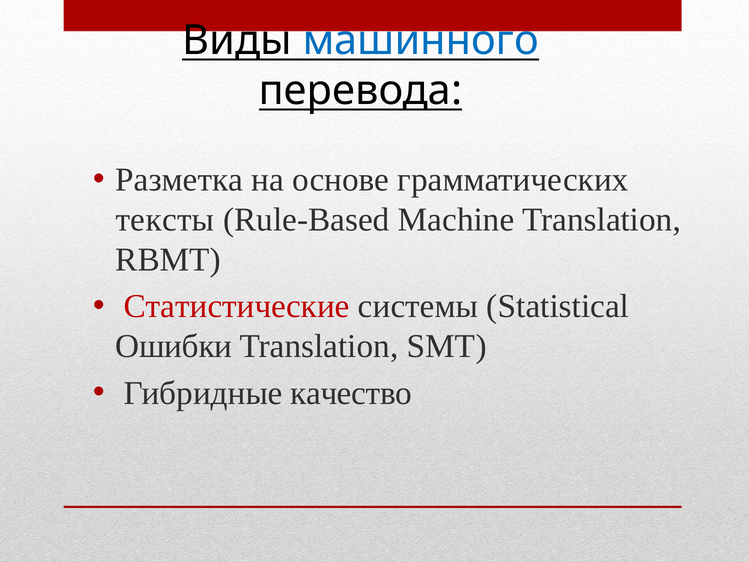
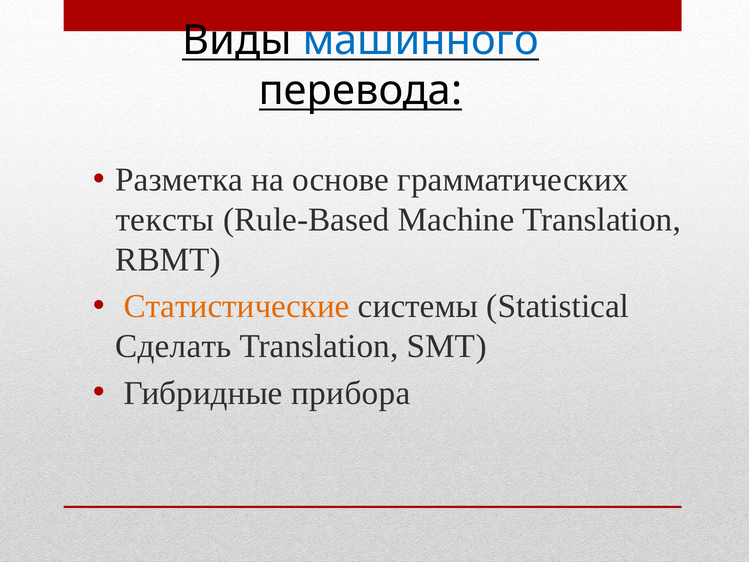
Статистические colour: red -> orange (237, 306)
Ошибки: Ошибки -> Сделать (174, 346)
качество: качество -> прибора (351, 393)
